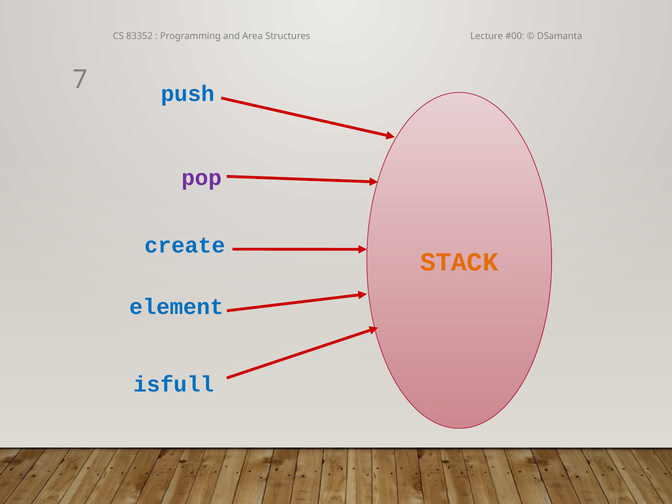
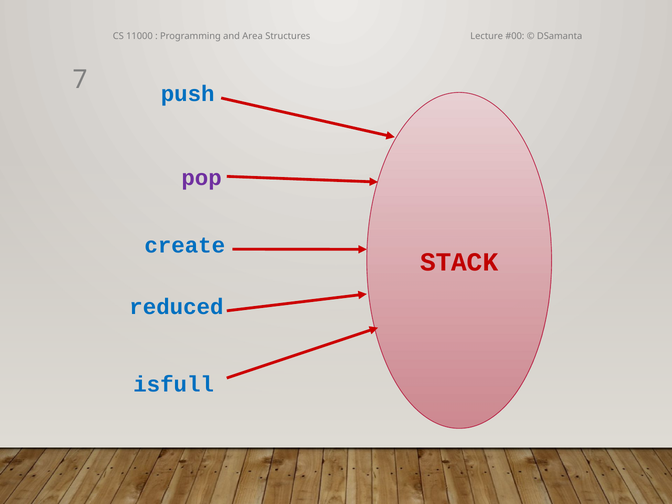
83352: 83352 -> 11000 (139, 36)
STACK colour: orange -> red (459, 262)
element: element -> reduced (176, 307)
